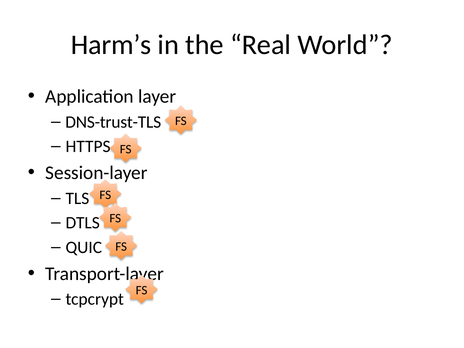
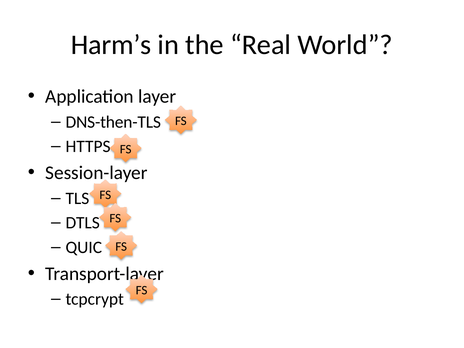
DNS-trust-TLS: DNS-trust-TLS -> DNS-then-TLS (113, 122)
